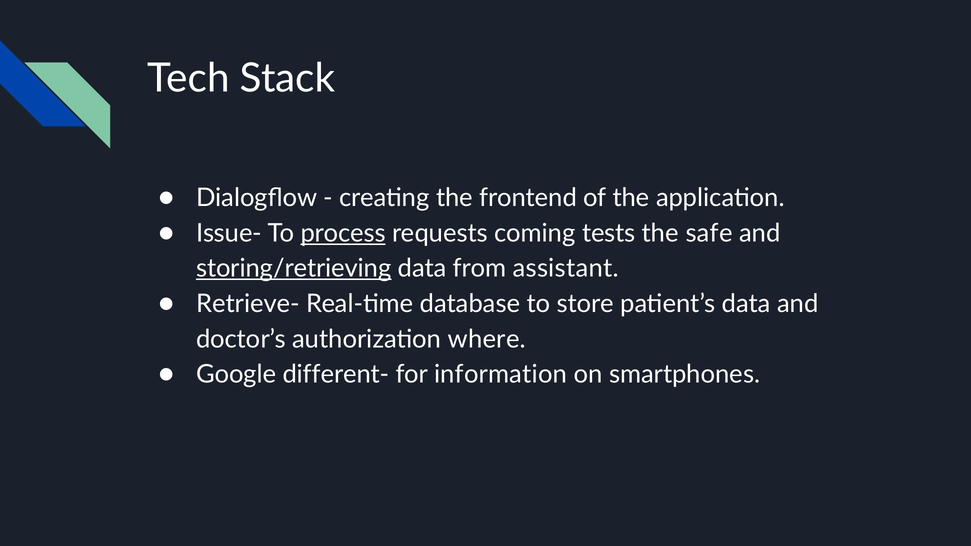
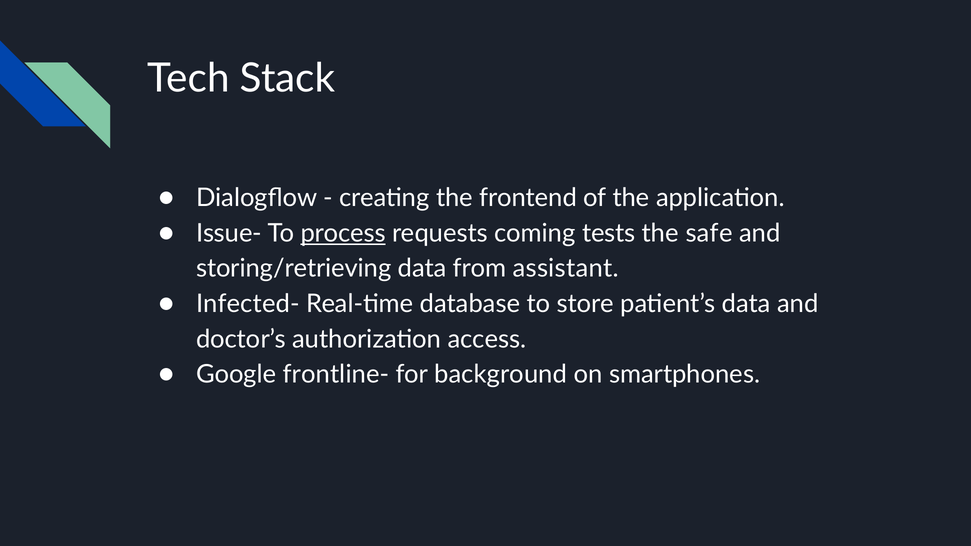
storing/retrieving underline: present -> none (294, 269)
Retrieve-: Retrieve- -> Infected- (248, 304)
where: where -> access (487, 339)
different-: different- -> frontline- (336, 375)
information: information -> background (501, 375)
